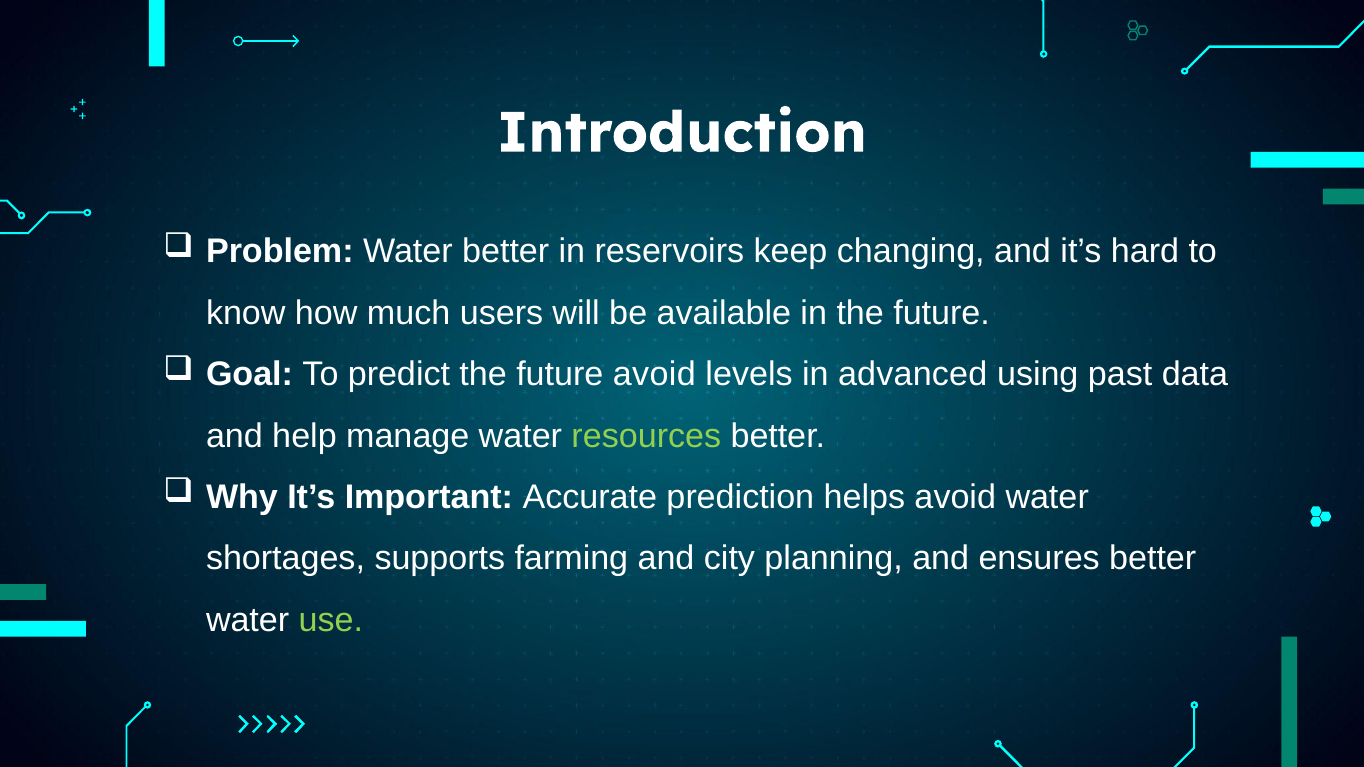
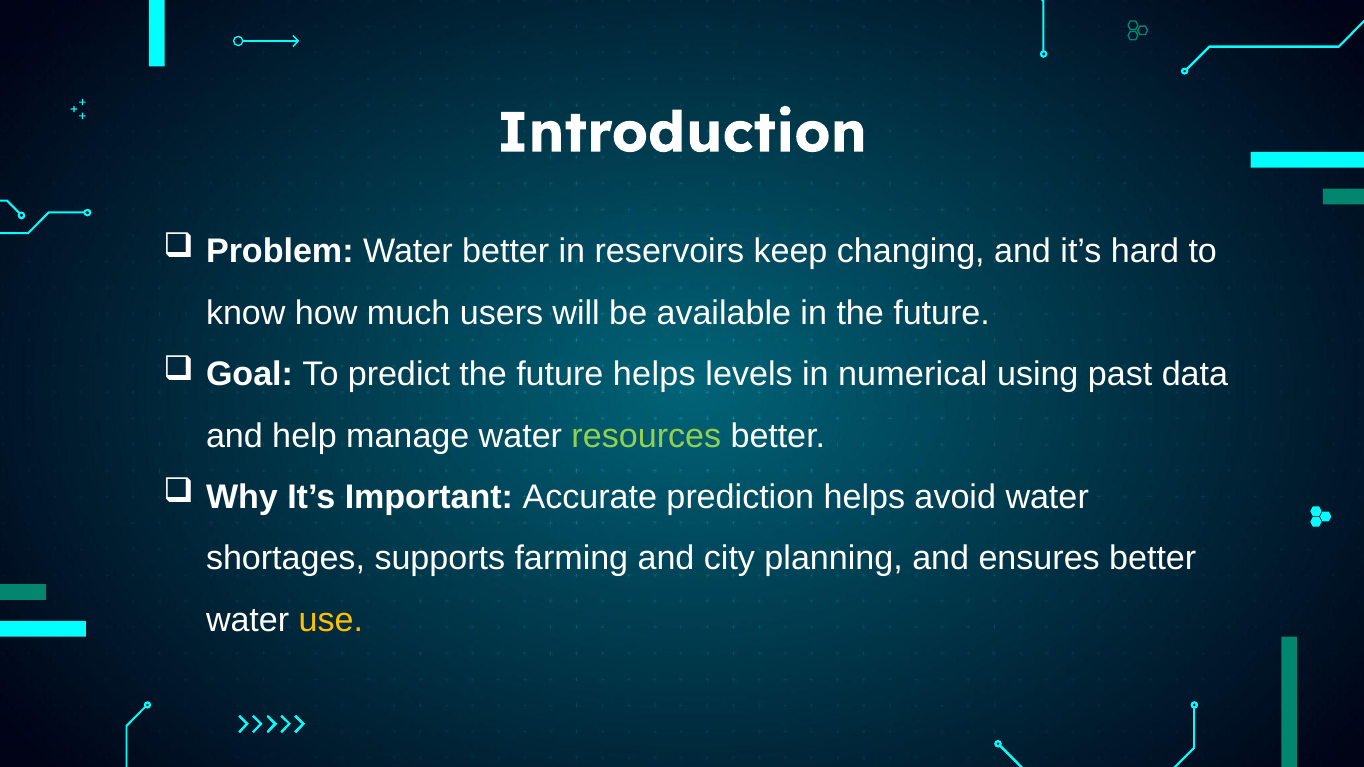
future avoid: avoid -> helps (654, 375)
advanced: advanced -> numerical (913, 375)
use colour: light green -> yellow (331, 620)
